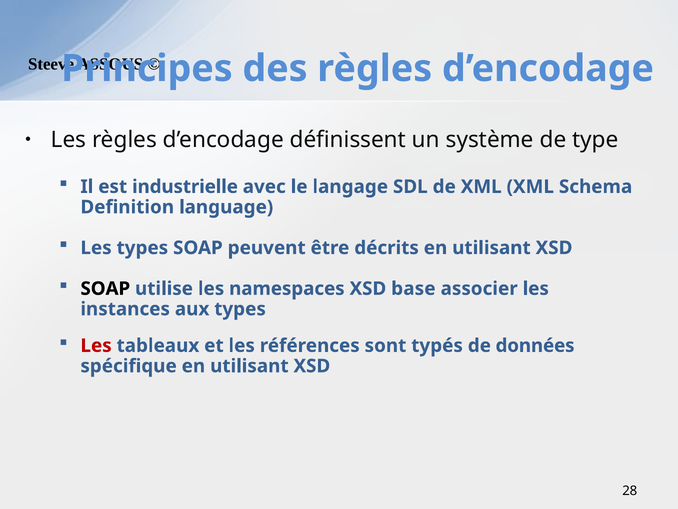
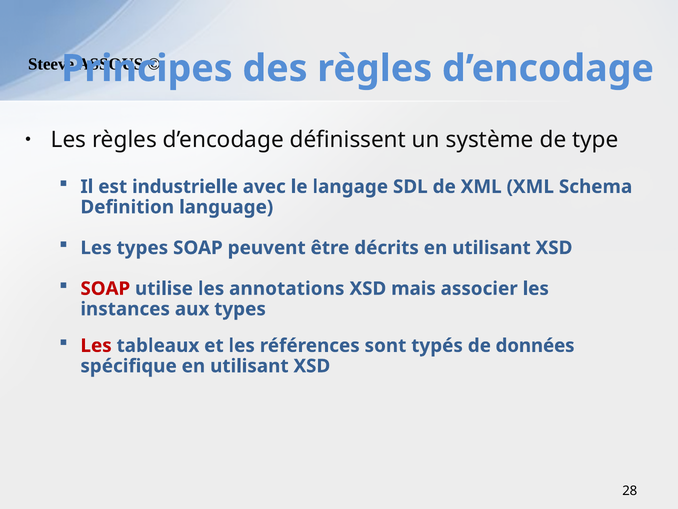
SOAP colour: black -> red (105, 288)
namespaces: namespaces -> annotations (287, 288)
base: base -> mais (414, 288)
